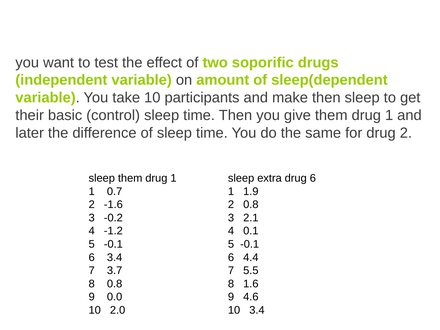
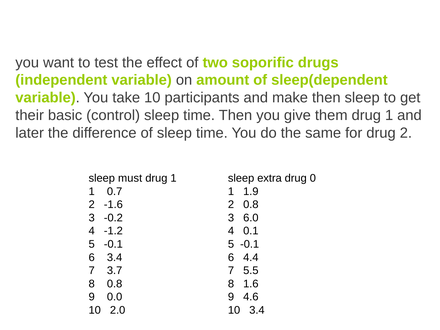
sleep them: them -> must (130, 178)
drug 6: 6 -> 0 (313, 178)
2.1: 2.1 -> 6.0 (251, 218)
